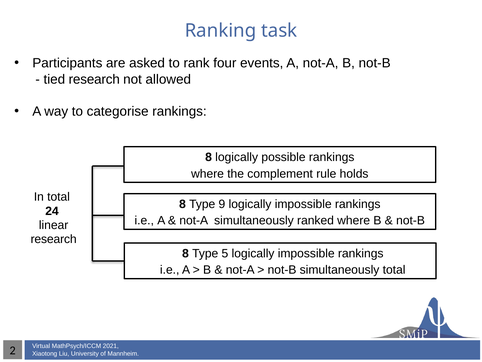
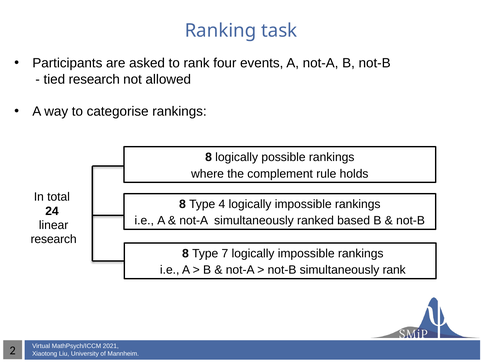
9: 9 -> 4 (222, 204)
ranked where: where -> based (354, 220)
5: 5 -> 7 (225, 253)
simultaneously total: total -> rank (394, 270)
